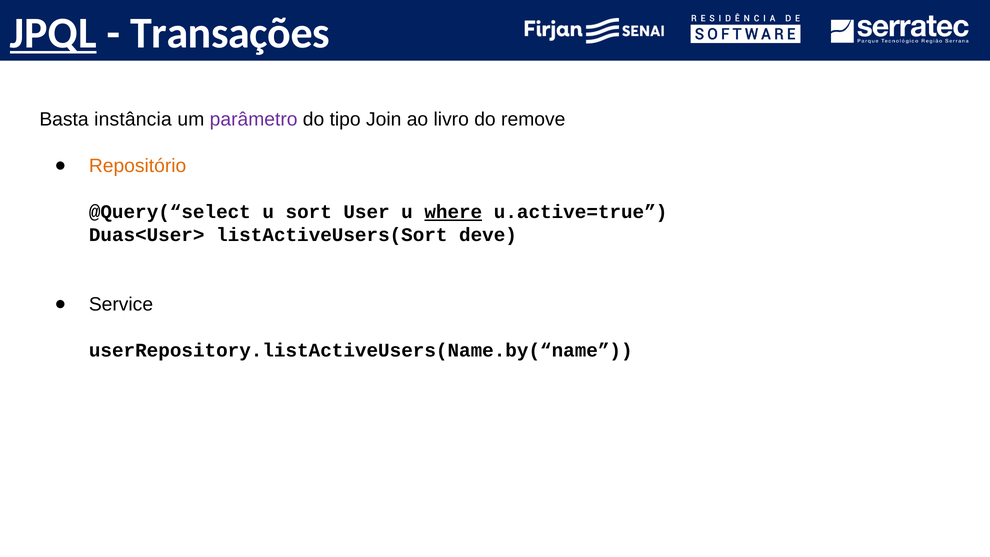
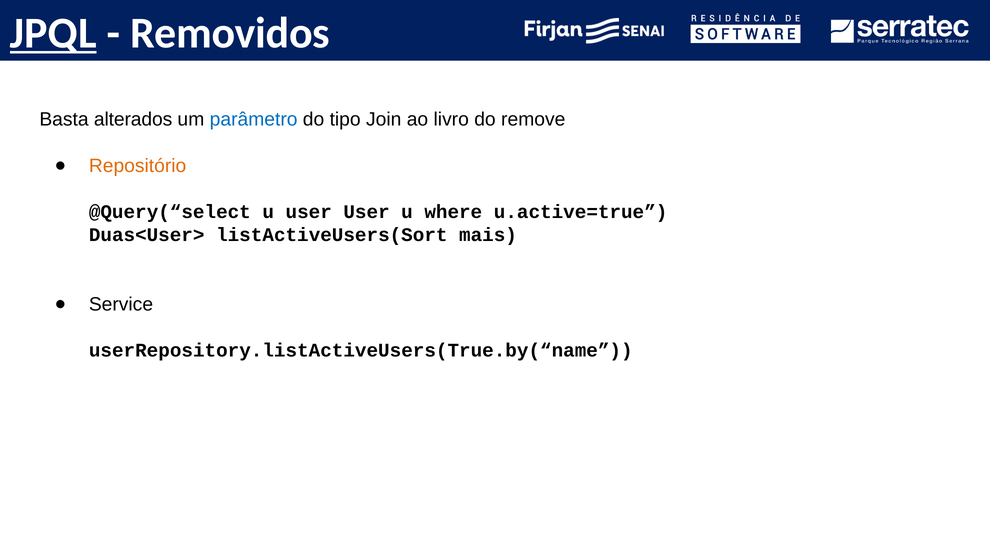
Transações: Transações -> Removidos (230, 33)
instância: instância -> alterados (133, 119)
parâmetro colour: purple -> blue (254, 119)
u sort: sort -> user (309, 212)
where underline: present -> none (453, 212)
deve: deve -> mais (488, 235)
userRepository.listActiveUsers(Name.by(“name: userRepository.listActiveUsers(Name.by(“name -> userRepository.listActiveUsers(True.by(“name (361, 351)
